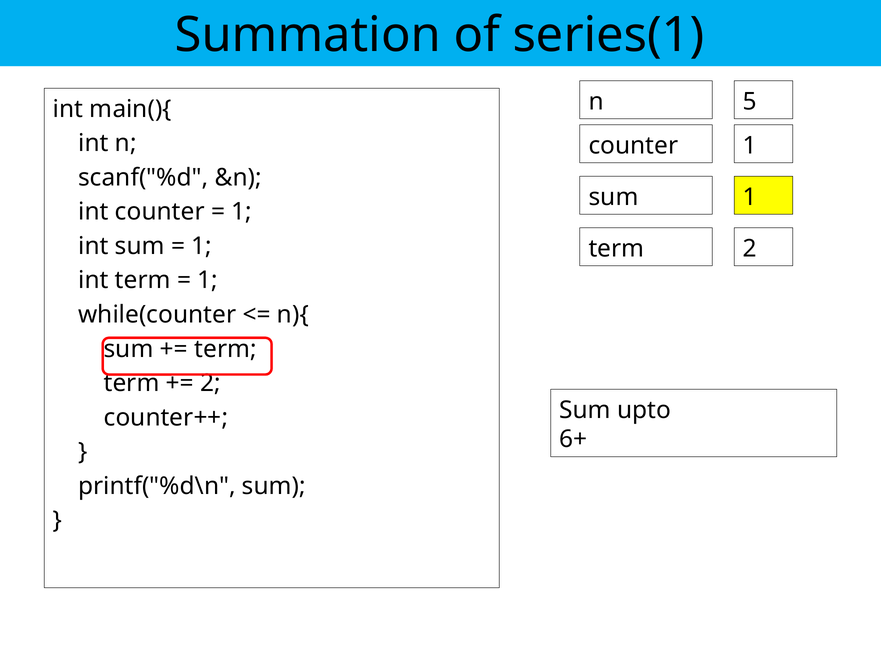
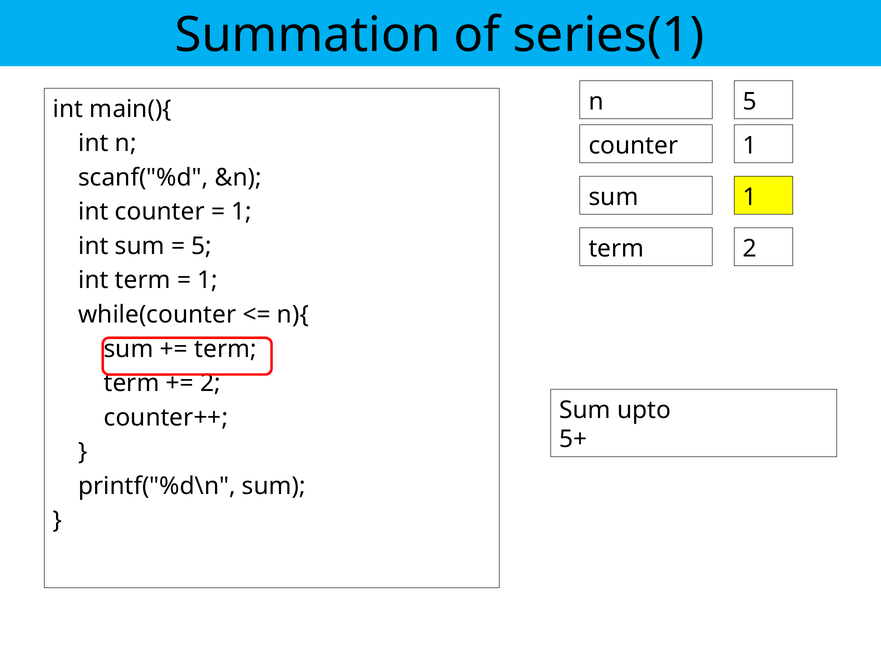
1: 1 -> 5 (202, 246)
6+: 6+ -> 5+ (573, 439)
